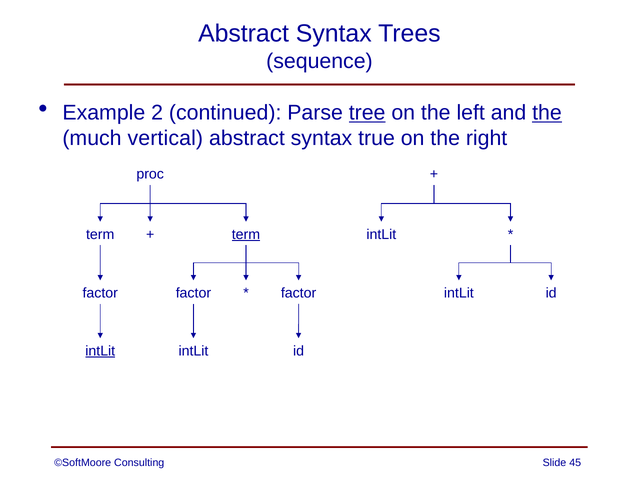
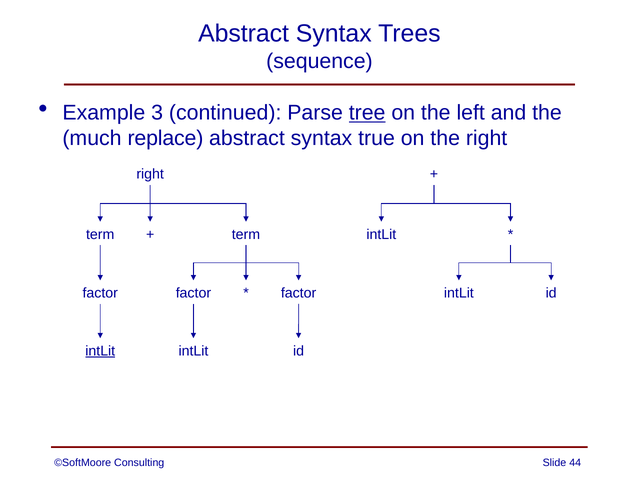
2: 2 -> 3 (157, 113)
the underline: present -> none (547, 113)
vertical: vertical -> replace (165, 138)
proc: proc -> right (150, 174)
term underline: present -> none (246, 234)
45: 45 -> 44 (575, 463)
